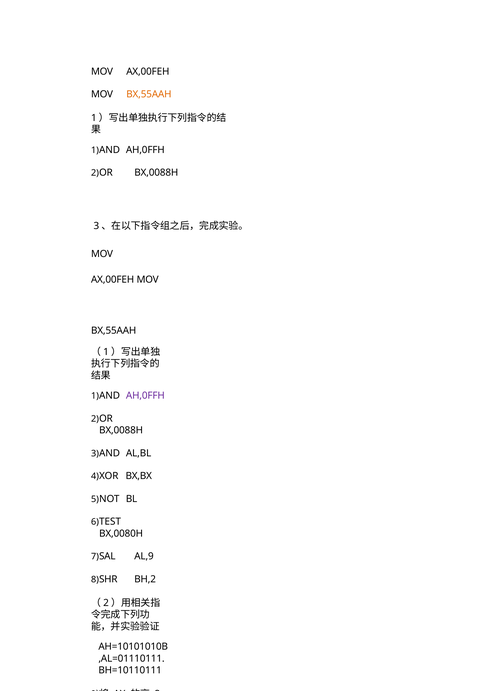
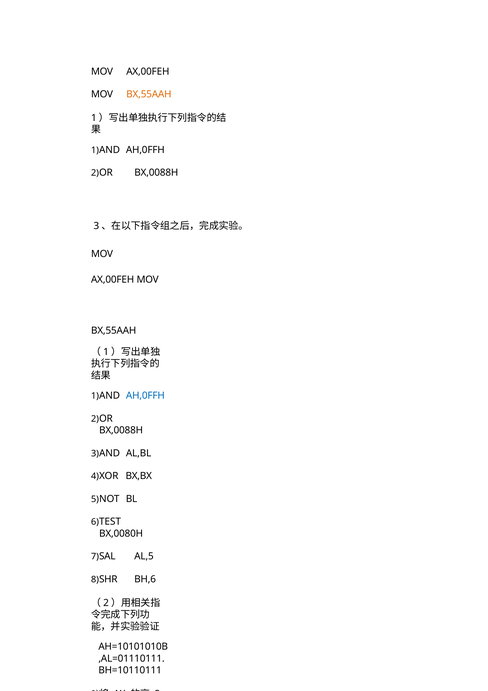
AH,0FFH colour: purple -> blue (145, 395)
AL,9: AL,9 -> AL,5 (144, 556)
BH,2: BH,2 -> BH,6 (145, 579)
